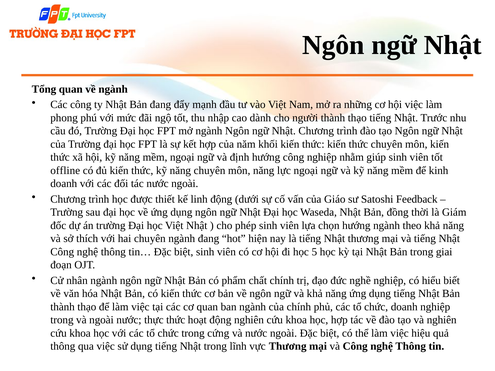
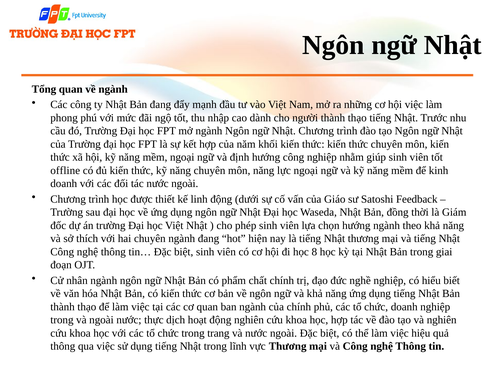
5: 5 -> 8 (314, 252)
thực thức: thức -> dịch (176, 320)
cứng: cứng -> trang (218, 333)
